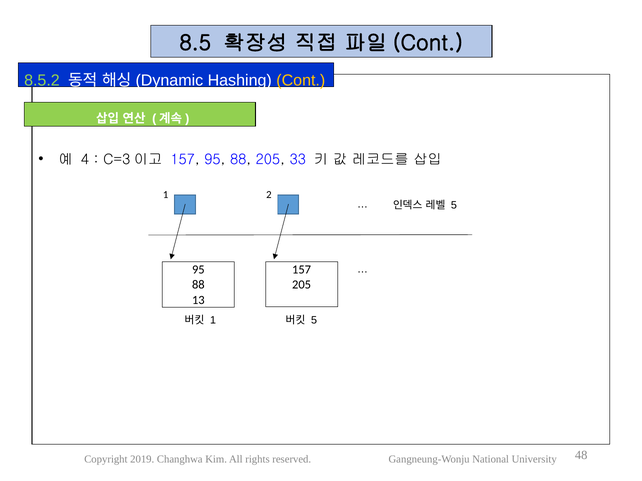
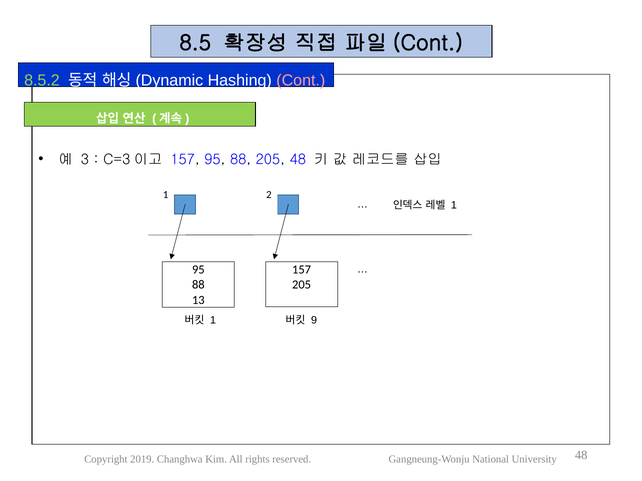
Cont colour: yellow -> pink (301, 81)
4: 4 -> 3 (85, 160)
205 33: 33 -> 48 (298, 160)
5: 5 -> 1 (454, 205)
5: 5 -> 9 (314, 320)
